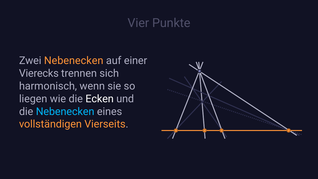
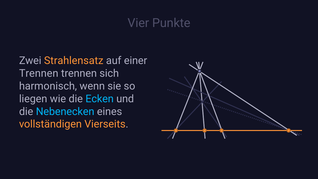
Zwei Nebenecken: Nebenecken -> Strahlensatz (74, 61)
Vierecks: Vierecks -> Trennen (39, 73)
Ecken colour: white -> light blue (100, 99)
